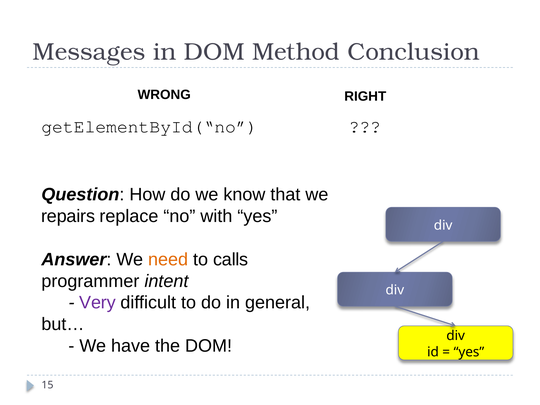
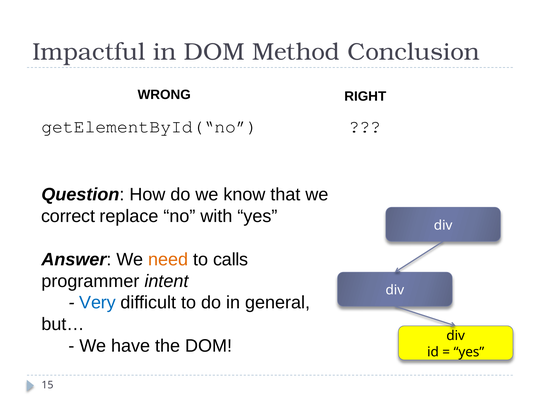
Messages: Messages -> Impactful (89, 52)
repairs: repairs -> correct (68, 216)
Very colour: purple -> blue (98, 303)
